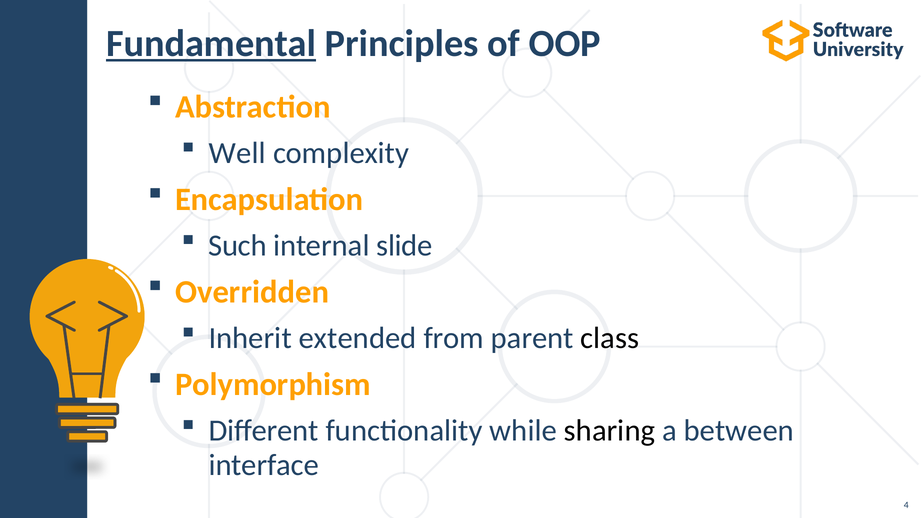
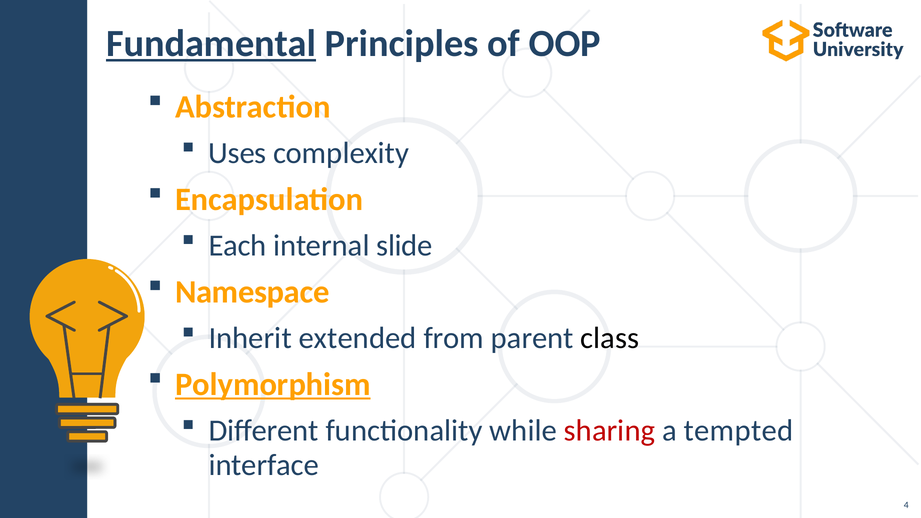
Well: Well -> Uses (237, 153)
Such: Such -> Each (237, 246)
Overridden: Overridden -> Namespace (252, 292)
Polymorphism underline: none -> present (273, 384)
sharing colour: black -> red (609, 431)
between: between -> tempted (739, 431)
